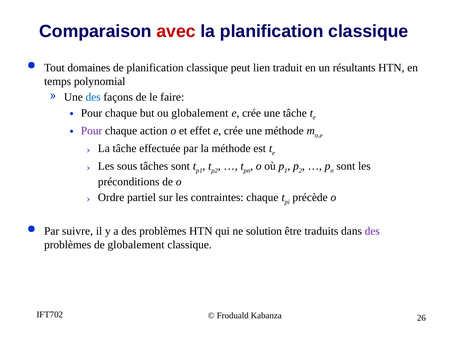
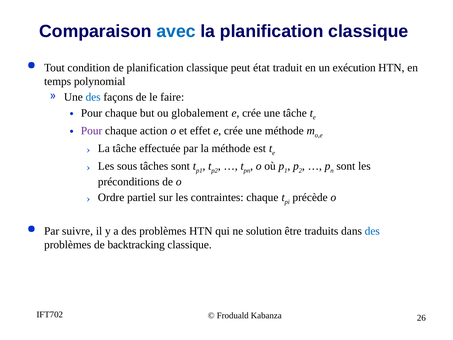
avec colour: red -> blue (176, 31)
domaines: domaines -> condition (89, 68)
lien: lien -> état (261, 68)
résultants: résultants -> exécution (354, 68)
des colour: purple -> blue (372, 231)
de globalement: globalement -> backtracking (136, 245)
